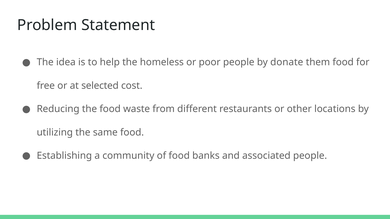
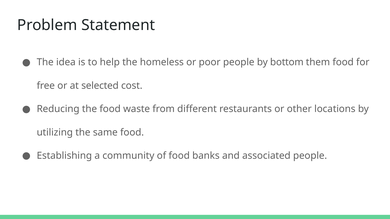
donate: donate -> bottom (287, 62)
